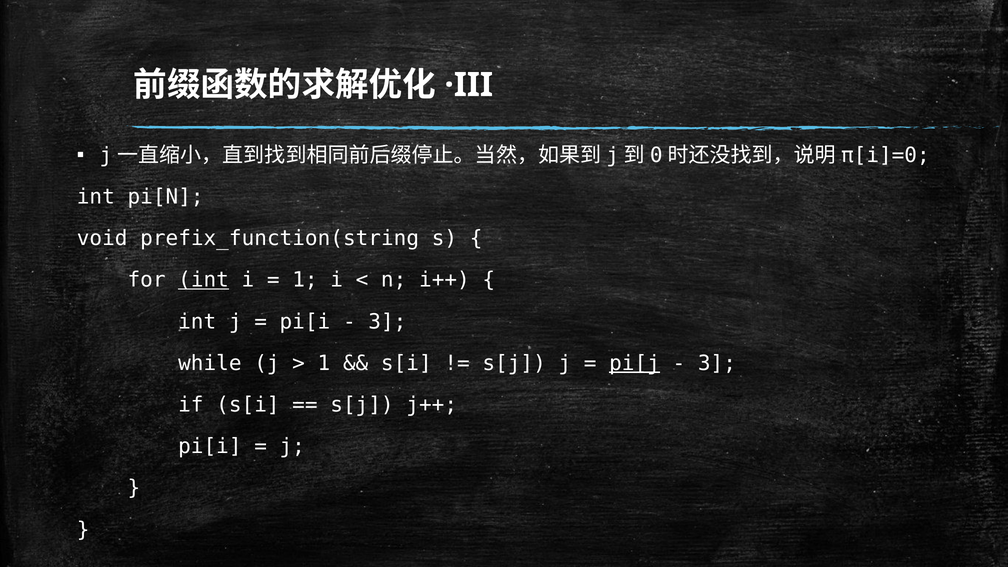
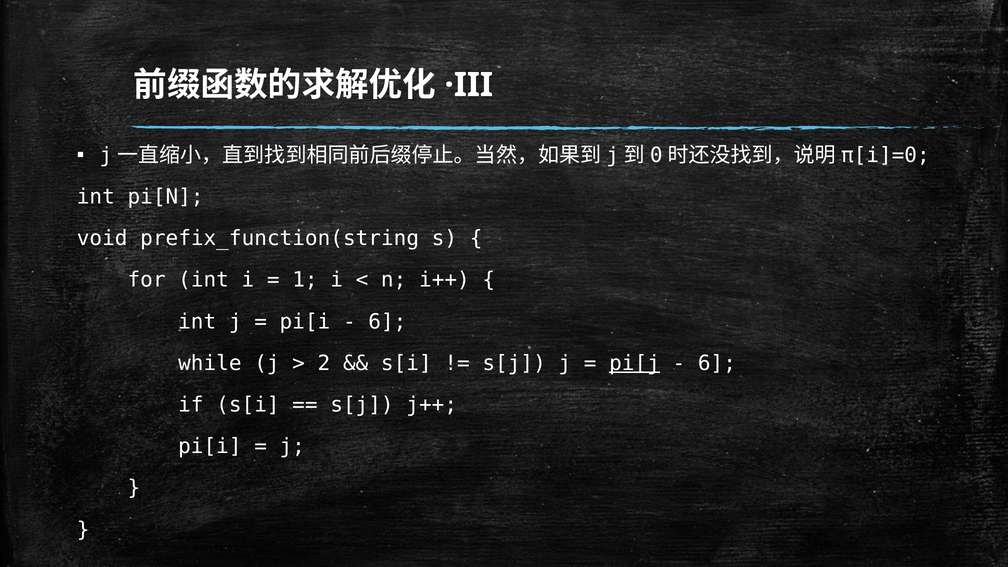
int underline: present -> none (204, 280)
3: 3 -> 6 (387, 322)
1: 1 -> 2 (324, 363)
3: 3 -> 6 (717, 363)
